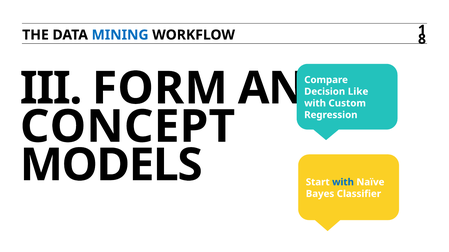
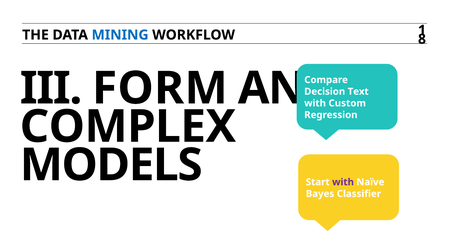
Like: Like -> Text (358, 92)
CONCEPT: CONCEPT -> COMPLEX (128, 127)
with colour: blue -> purple (343, 182)
